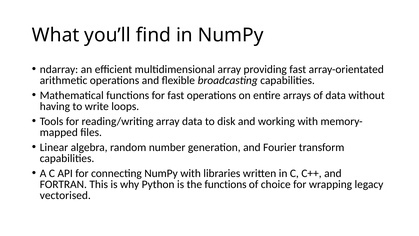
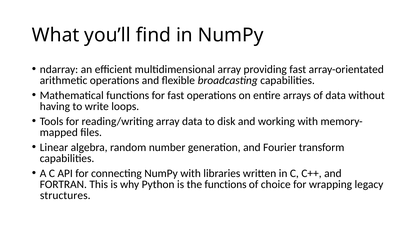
vectorised: vectorised -> structures (65, 195)
